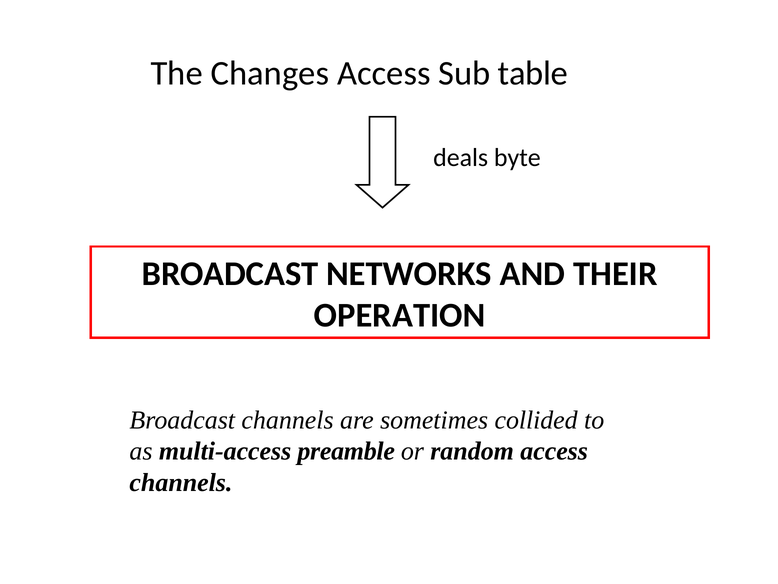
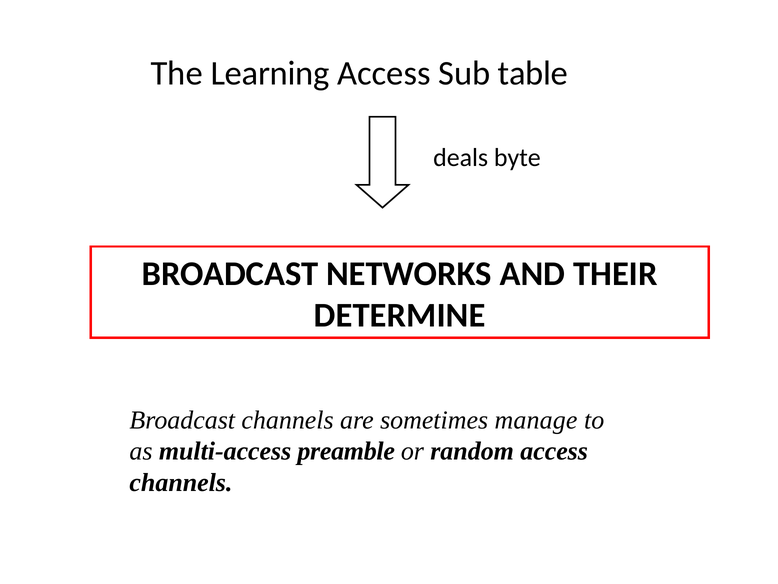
Changes: Changes -> Learning (270, 73)
OPERATION: OPERATION -> DETERMINE (400, 315)
collided: collided -> manage (536, 420)
